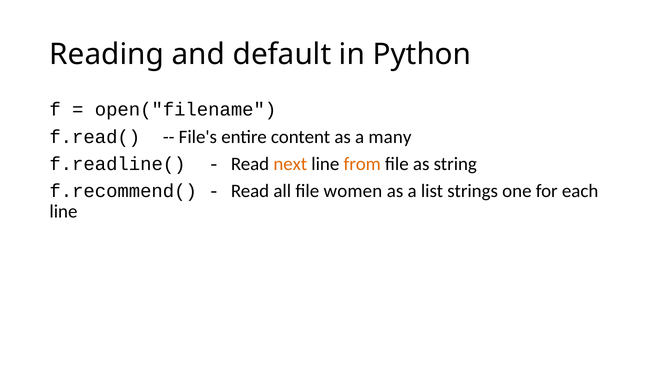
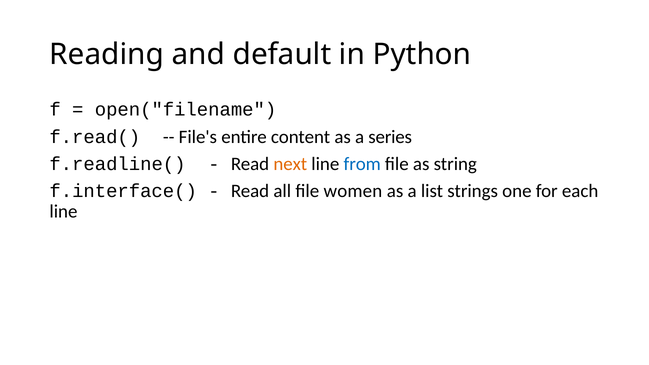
many: many -> series (390, 137)
from colour: orange -> blue (362, 164)
f.recommend(: f.recommend( -> f.interface( (123, 191)
